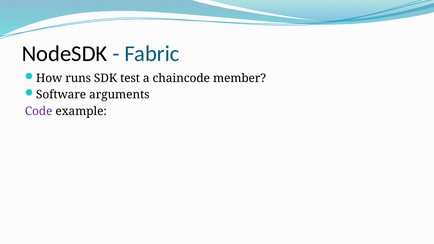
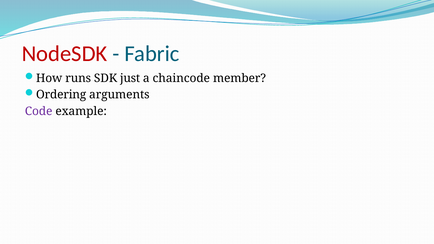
NodeSDK colour: black -> red (64, 54)
test: test -> just (130, 78)
Software: Software -> Ordering (61, 95)
